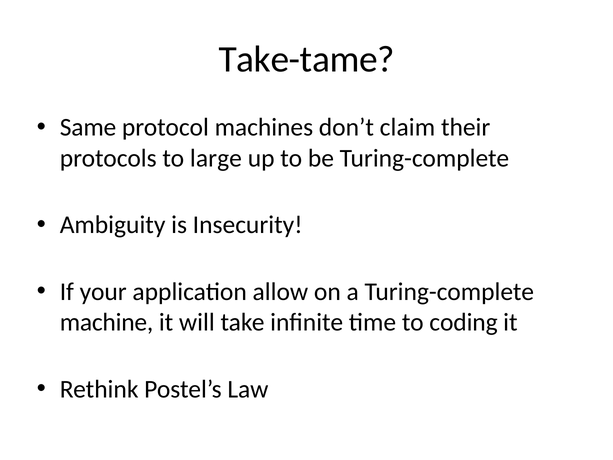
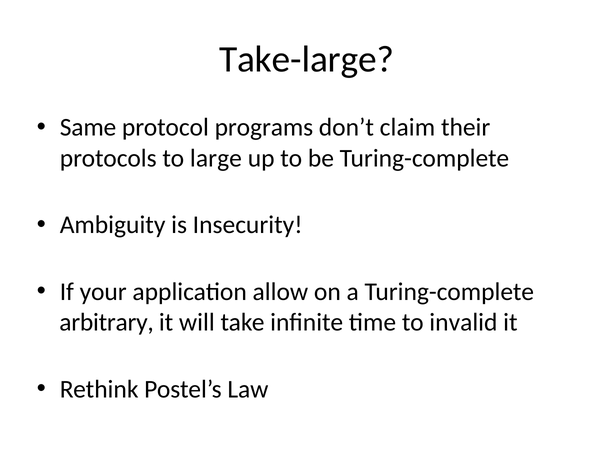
Take-tame: Take-tame -> Take-large (306, 59)
machines: machines -> programs (264, 127)
machine: machine -> arbitrary (107, 322)
coding: coding -> invalid (463, 322)
